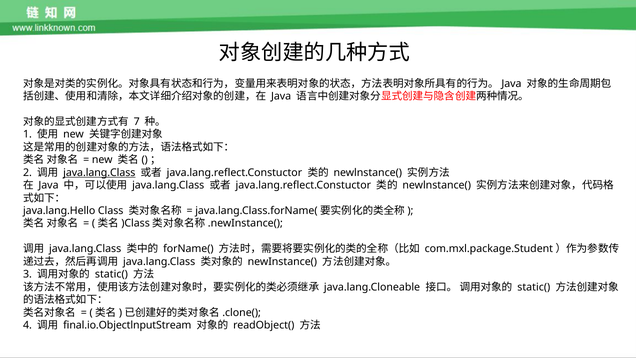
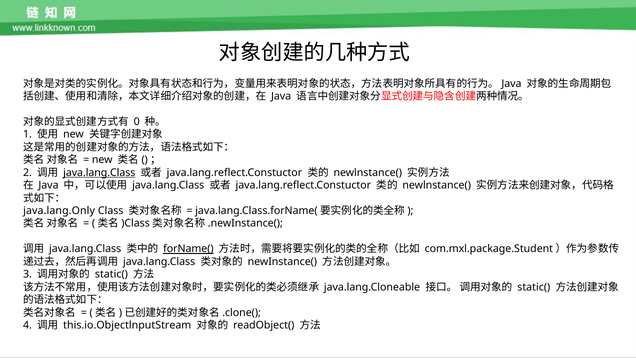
7: 7 -> 0 (137, 122)
java.lang.Hello: java.lang.Hello -> java.lang.Only (59, 211)
forName( underline: none -> present (188, 249)
final.io.ObjectlnputStream: final.io.ObjectlnputStream -> this.io.ObjectlnputStream (127, 325)
